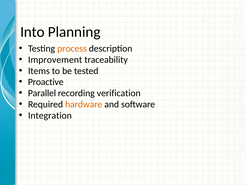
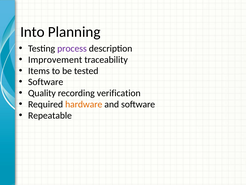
process colour: orange -> purple (72, 48)
Proactive: Proactive -> Software (46, 82)
Parallel: Parallel -> Quality (42, 93)
Integration: Integration -> Repeatable (50, 115)
